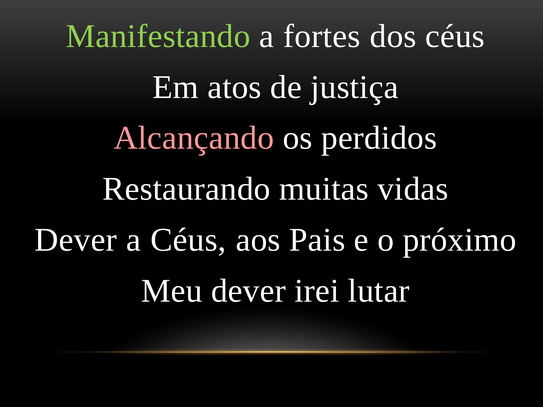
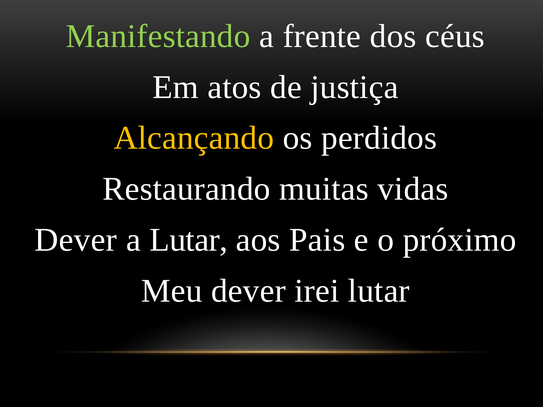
fortes: fortes -> frente (322, 36)
Alcançando colour: pink -> yellow (194, 138)
a Céus: Céus -> Lutar (189, 240)
